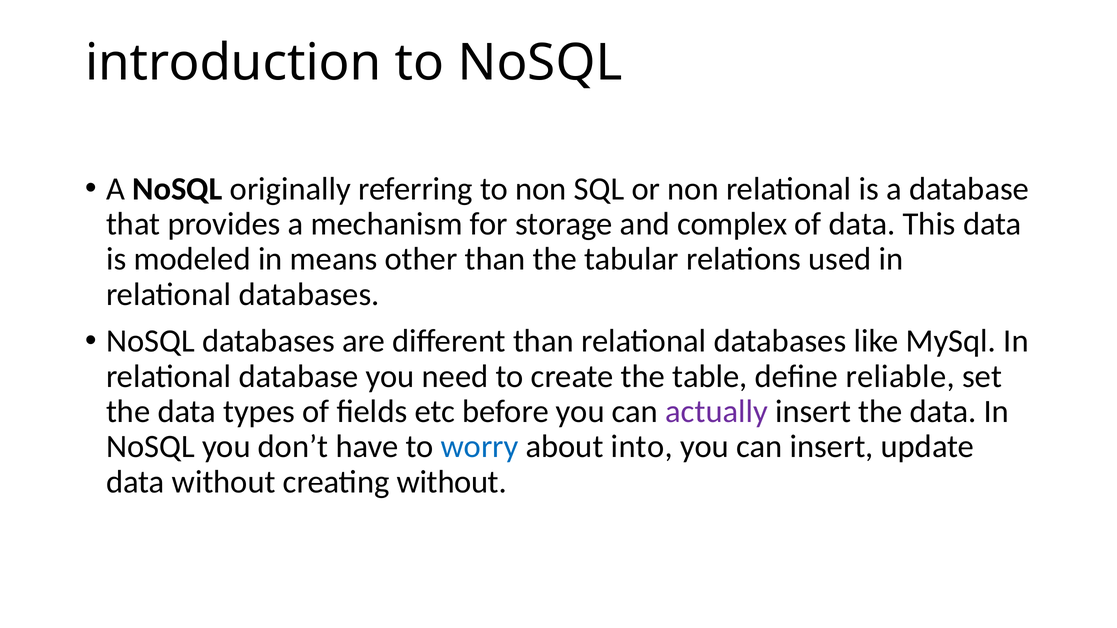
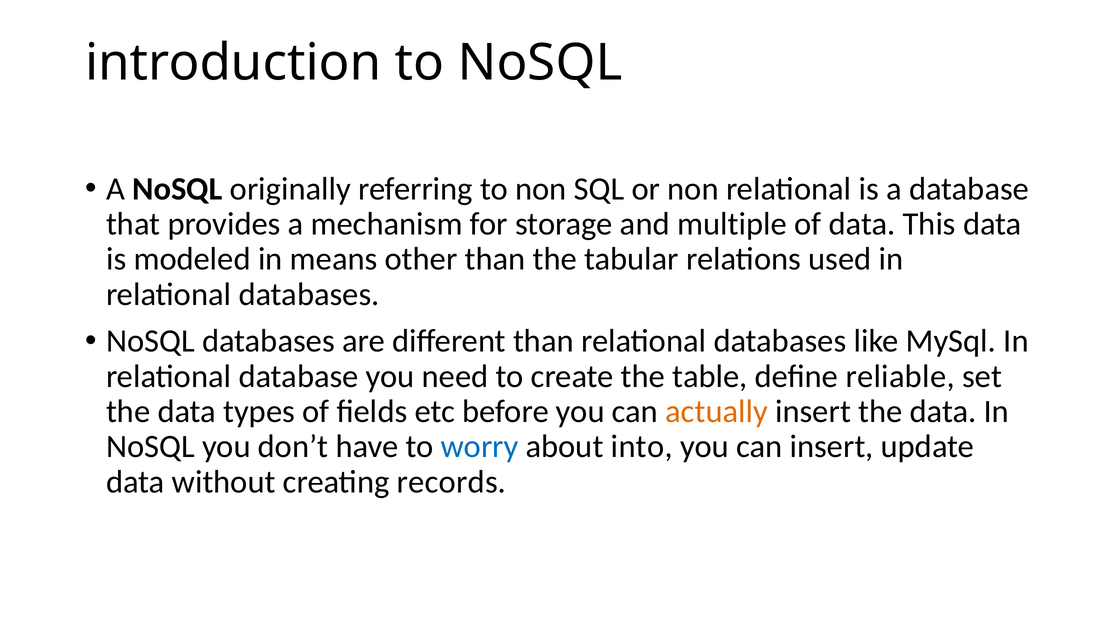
complex: complex -> multiple (732, 224)
actually colour: purple -> orange (717, 412)
creating without: without -> records (452, 482)
